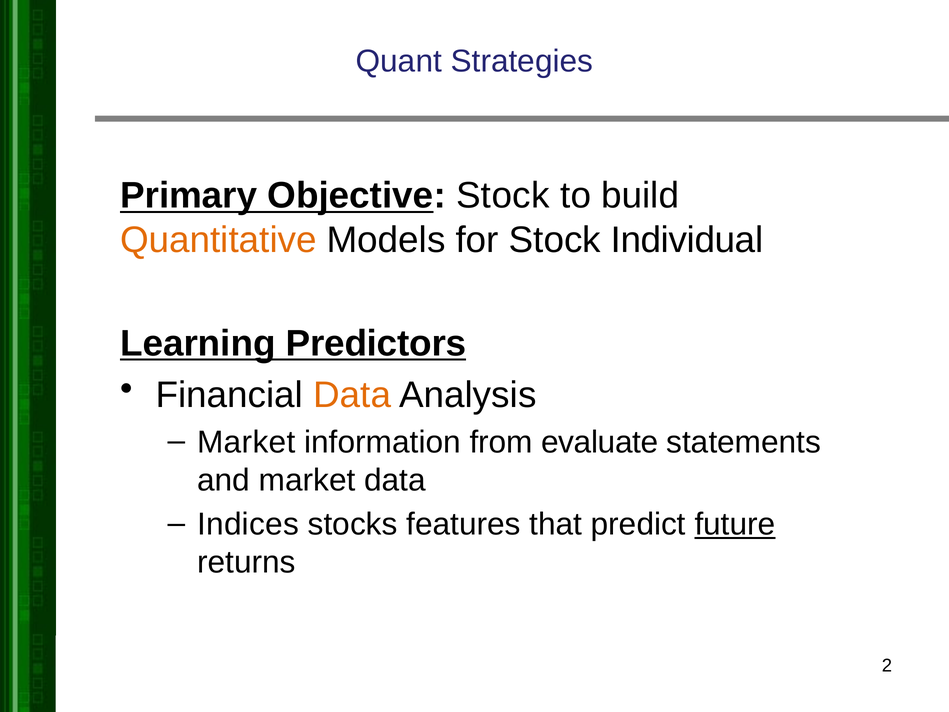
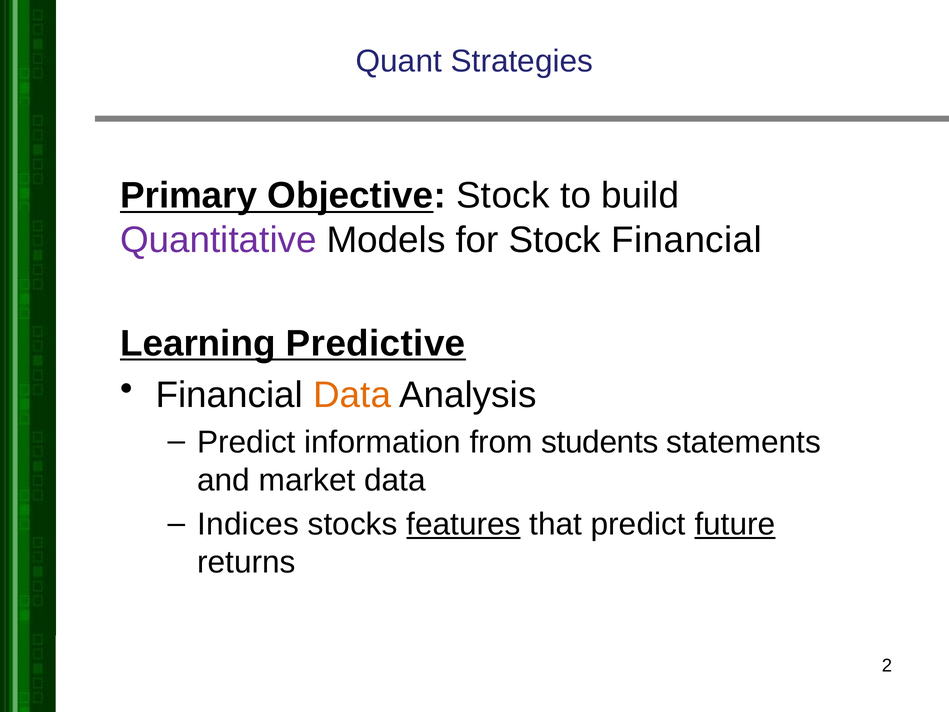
Quantitative colour: orange -> purple (218, 240)
Stock Individual: Individual -> Financial (687, 240)
Predictors: Predictors -> Predictive (376, 343)
Market: Market -> Predict (246, 442)
evaluate: evaluate -> students (600, 442)
features underline: none -> present (463, 524)
